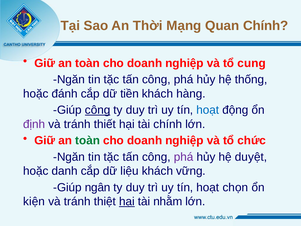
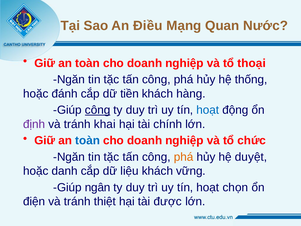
Thời: Thời -> Điều (148, 26)
Quan Chính: Chính -> Nước (266, 26)
cung: cung -> thoại (252, 63)
thiết: thiết -> khai (105, 124)
toàn colour: green -> blue (88, 140)
phá colour: purple -> orange (184, 157)
kiện: kiện -> điện (34, 201)
hại underline: present -> none (127, 201)
nhằm: nhằm -> được (168, 201)
